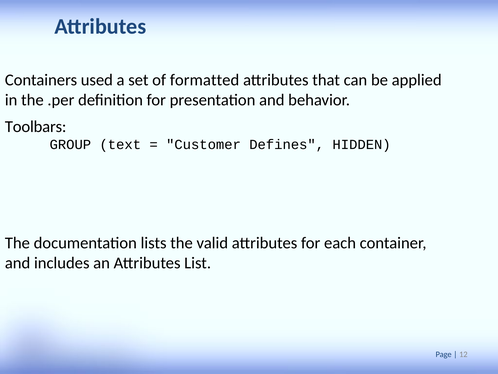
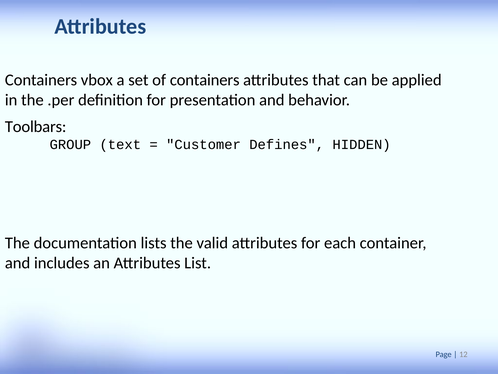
used: used -> vbox (97, 80)
of formatted: formatted -> containers (205, 80)
